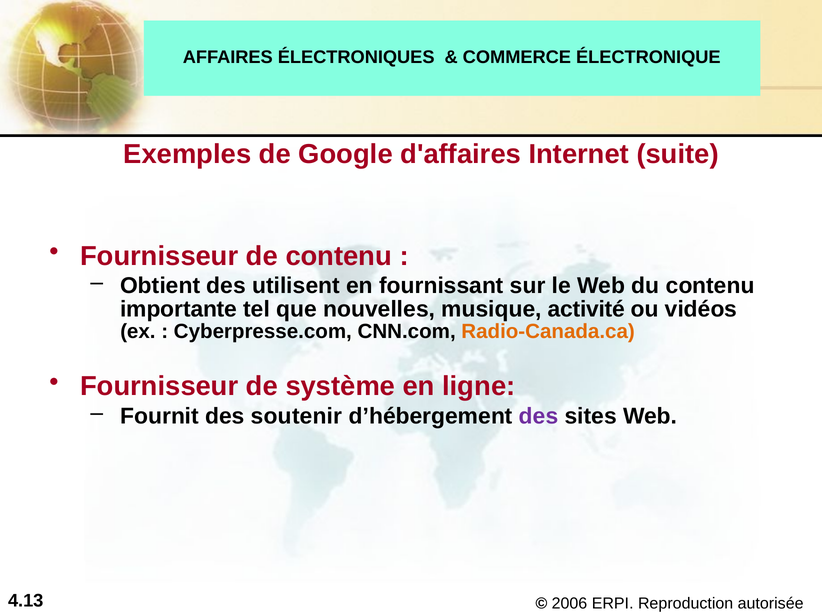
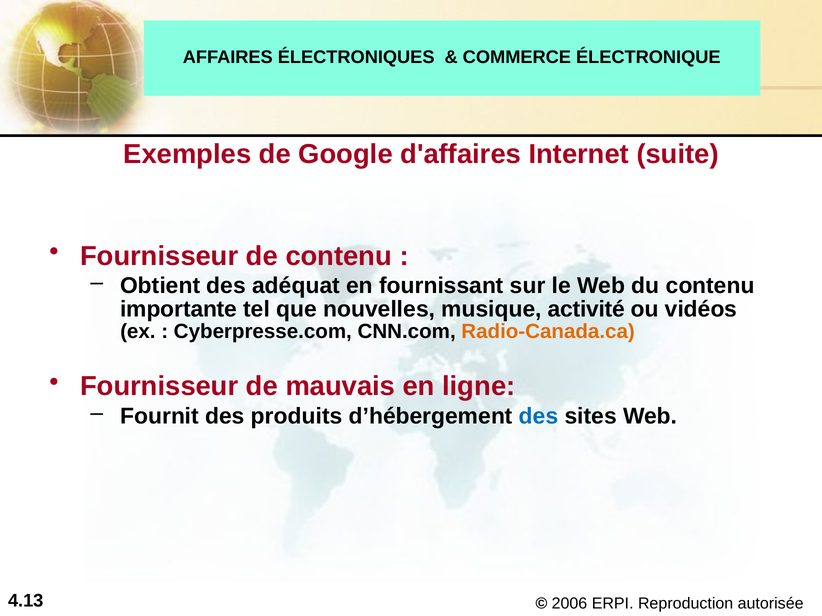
utilisent: utilisent -> adéquat (296, 286)
système: système -> mauvais (340, 387)
soutenir: soutenir -> produits (297, 417)
des colour: purple -> blue (539, 417)
